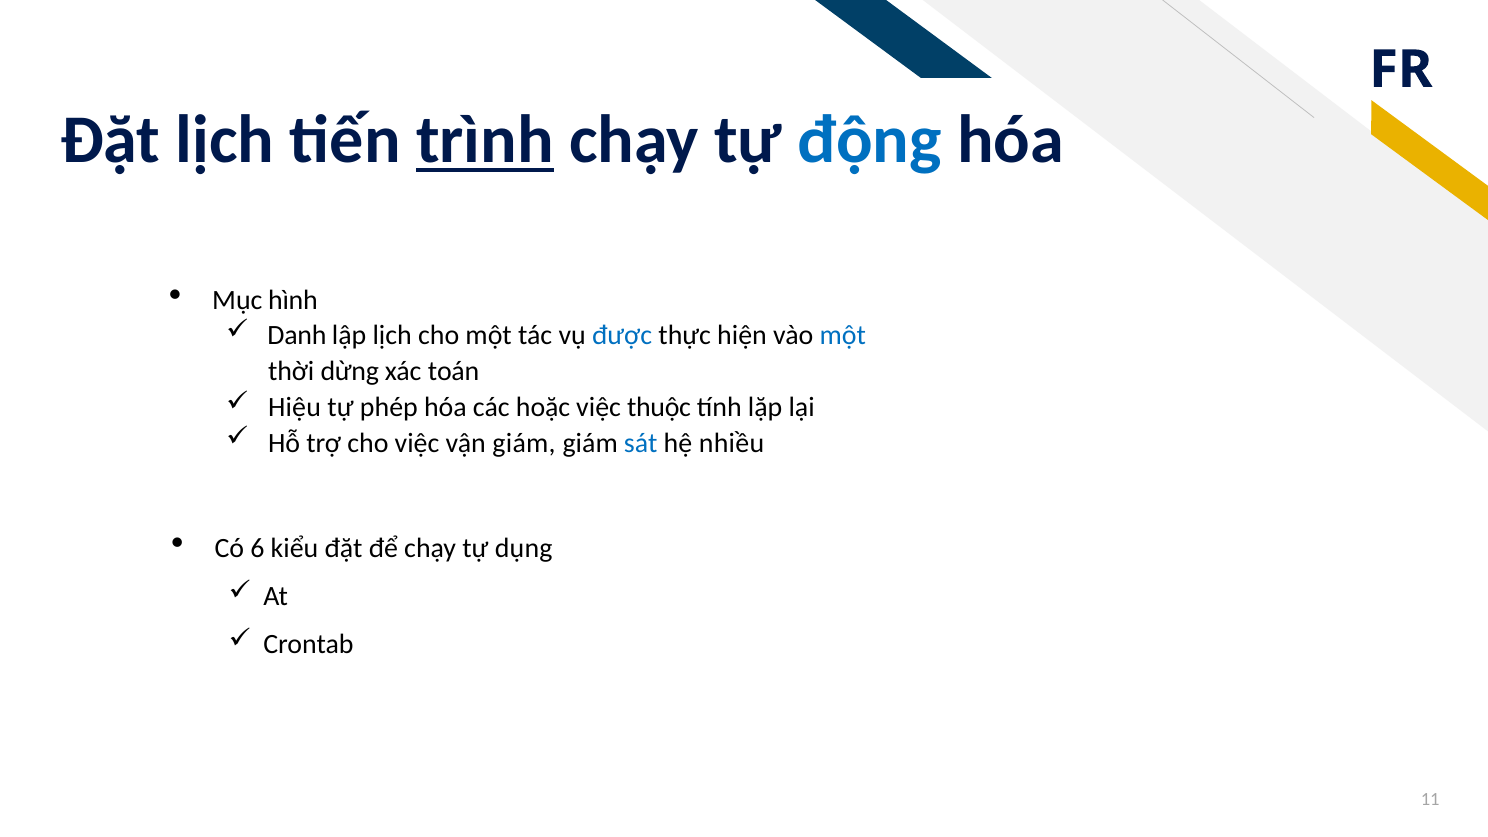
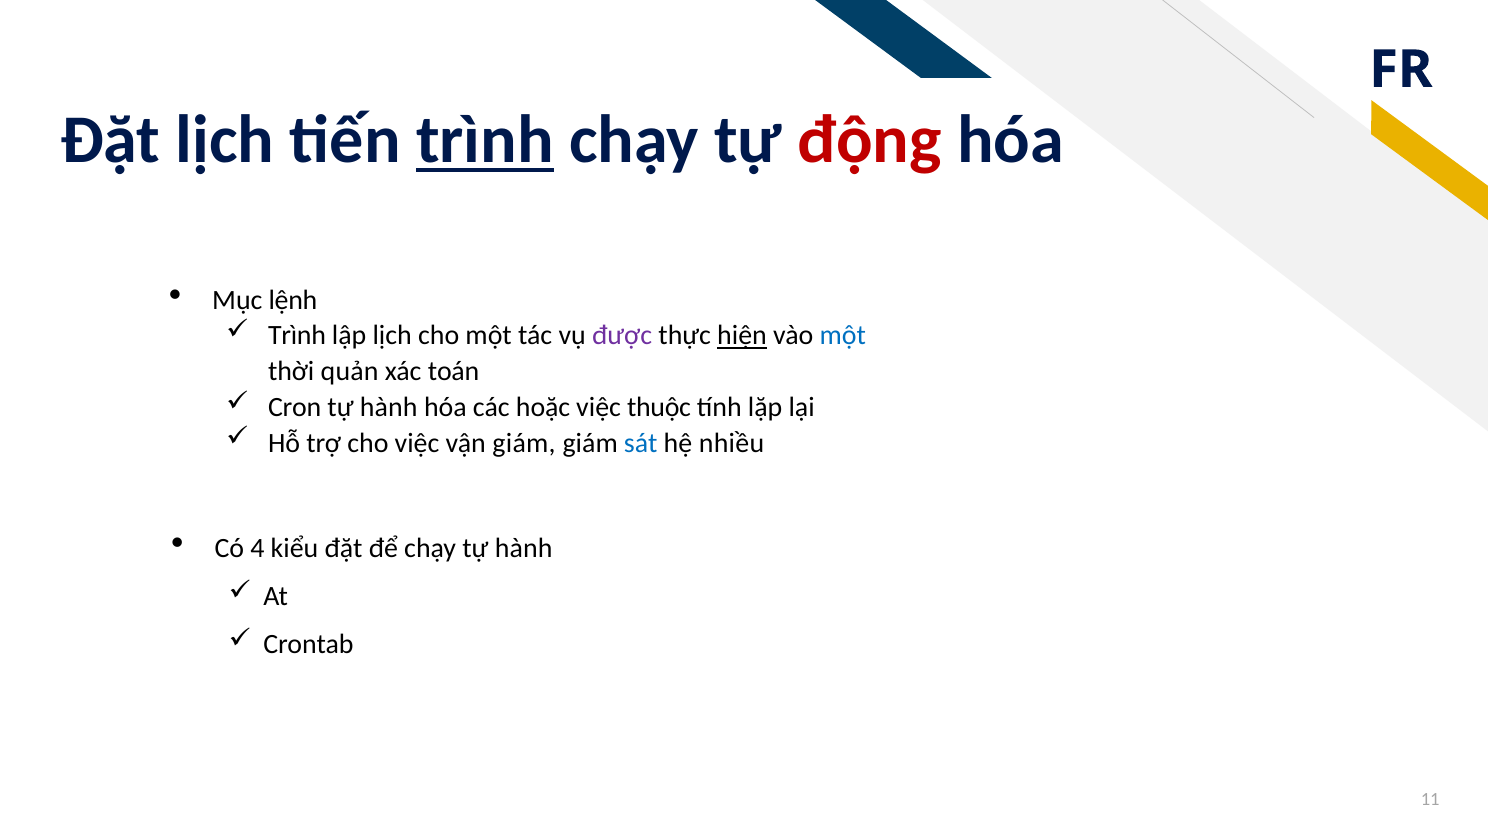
động colour: blue -> red (870, 140)
hình: hình -> lệnh (293, 300)
Danh: Danh -> Trình (297, 336)
được colour: blue -> purple (622, 336)
hiện underline: none -> present (742, 336)
dừng: dừng -> quản (350, 372)
Hiệu: Hiệu -> Cron (295, 407)
phép: phép -> hành (389, 407)
6: 6 -> 4 (257, 548)
chạy tự dụng: dụng -> hành (524, 548)
